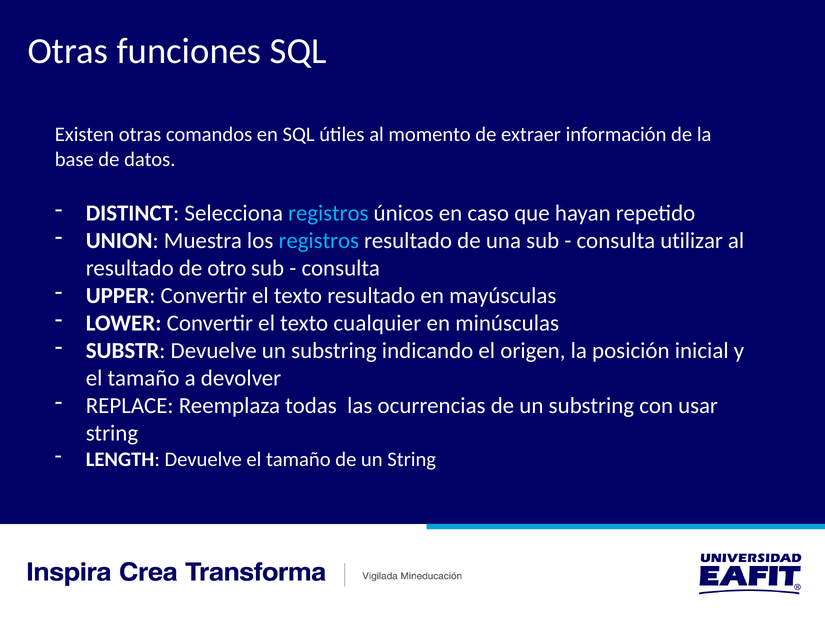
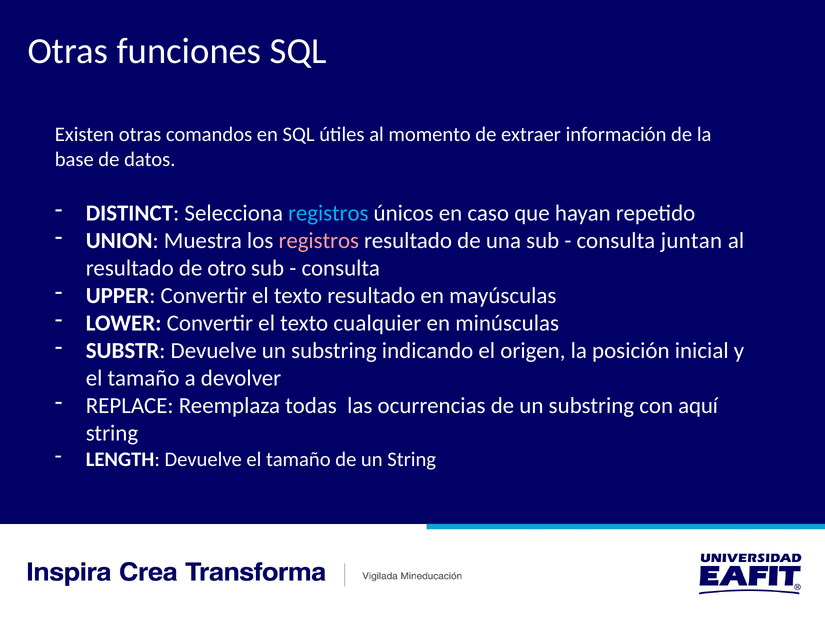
registros colour: light blue -> pink (319, 241)
utilizar: utilizar -> juntan (691, 241)
usar: usar -> aquí (698, 406)
